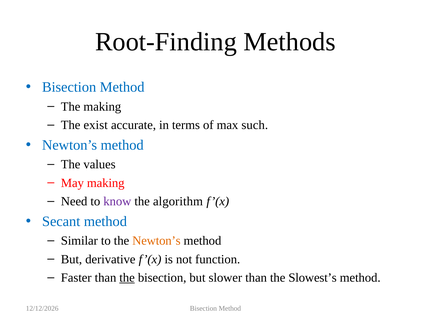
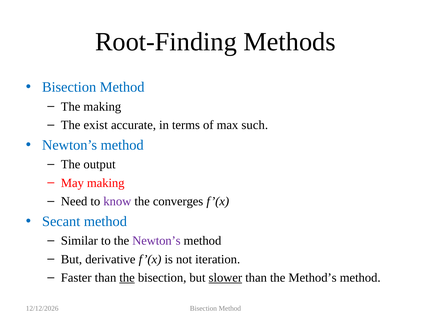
values: values -> output (100, 165)
algorithm: algorithm -> converges (178, 201)
Newton’s colour: orange -> purple (156, 241)
function: function -> iteration (218, 259)
slower underline: none -> present (225, 278)
Slowest’s: Slowest’s -> Method’s (313, 278)
